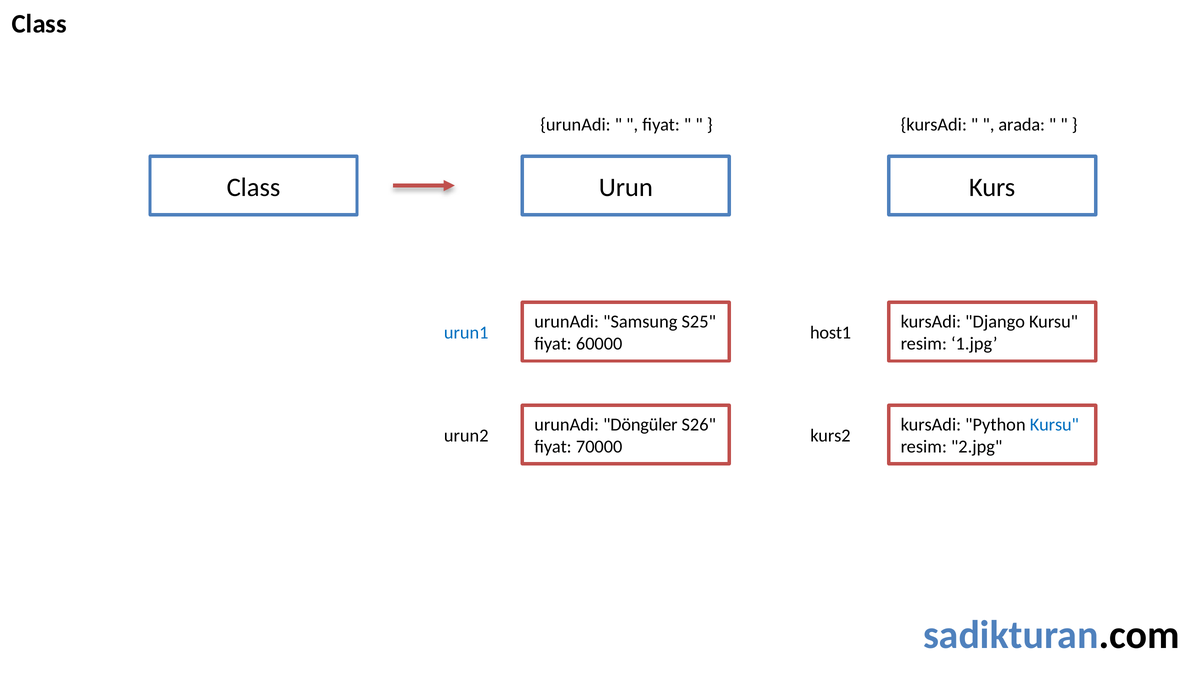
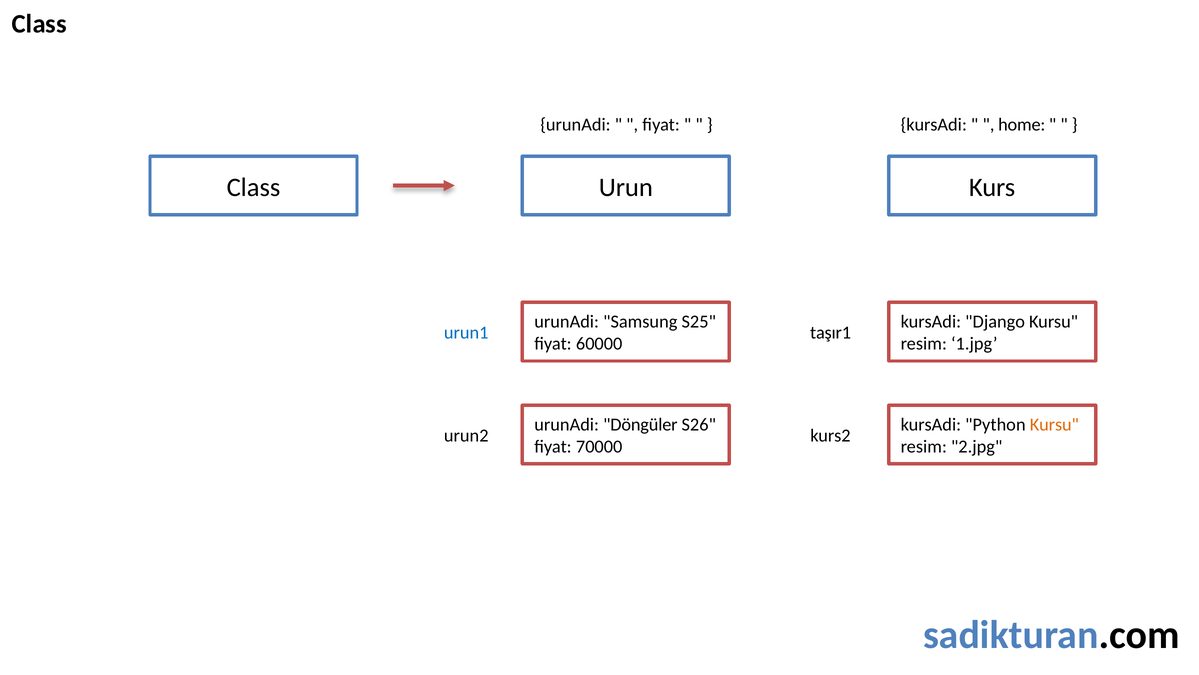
arada: arada -> home (1022, 124)
host1: host1 -> taşır1 (831, 332)
Kursu colour: blue -> orange (1054, 425)
